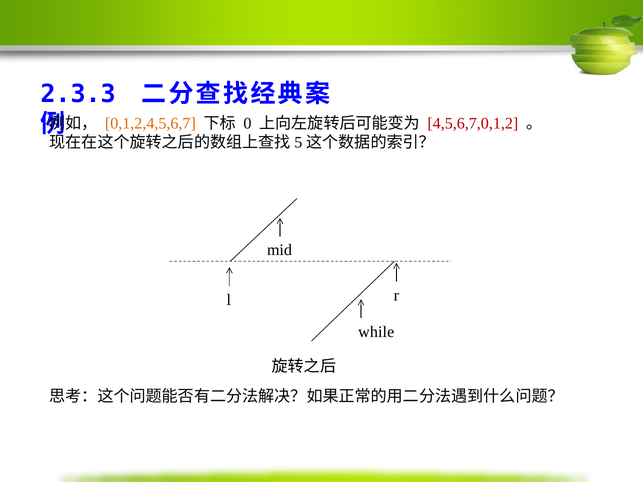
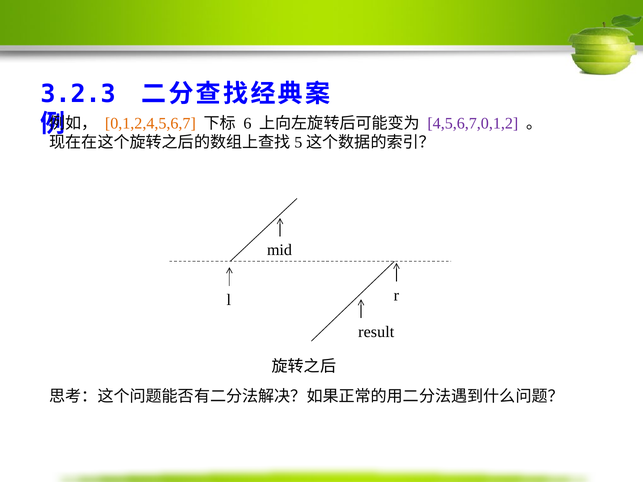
2.3.3: 2.3.3 -> 3.2.3 (78, 94)
0: 0 -> 6 (247, 123)
4,5,6,7,0,1,2 colour: red -> purple (473, 123)
while: while -> result (376, 332)
